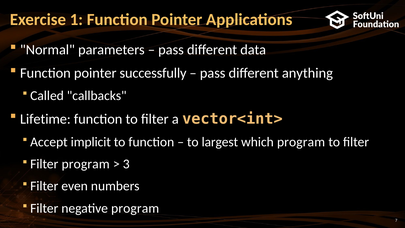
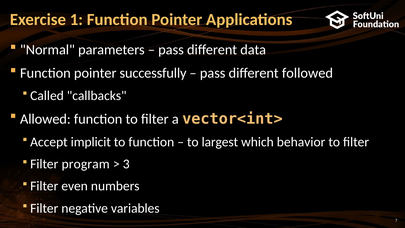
anything: anything -> followed (307, 73)
Lifetime: Lifetime -> Allowed (45, 119)
which program: program -> behavior (301, 142)
negative program: program -> variables (135, 208)
